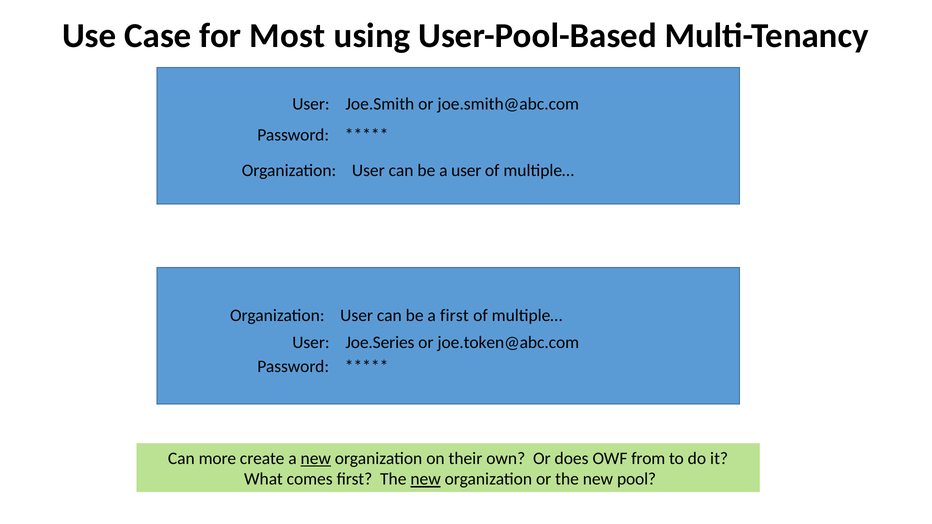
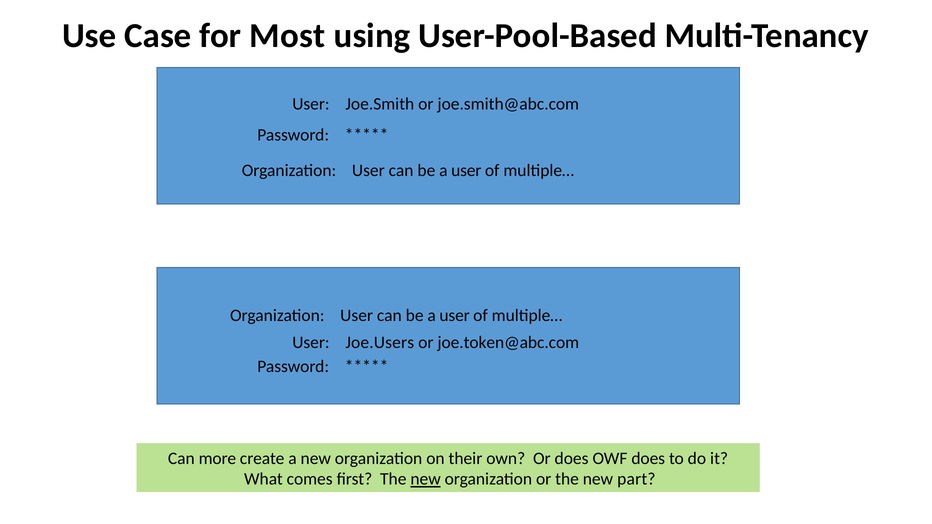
first: first -> user (455, 315)
Joe.Series: Joe.Series -> Joe.Users (380, 342)
new underline: present -> none (316, 458)
OWF from: from -> does (648, 458)
pool: pool -> part (636, 479)
